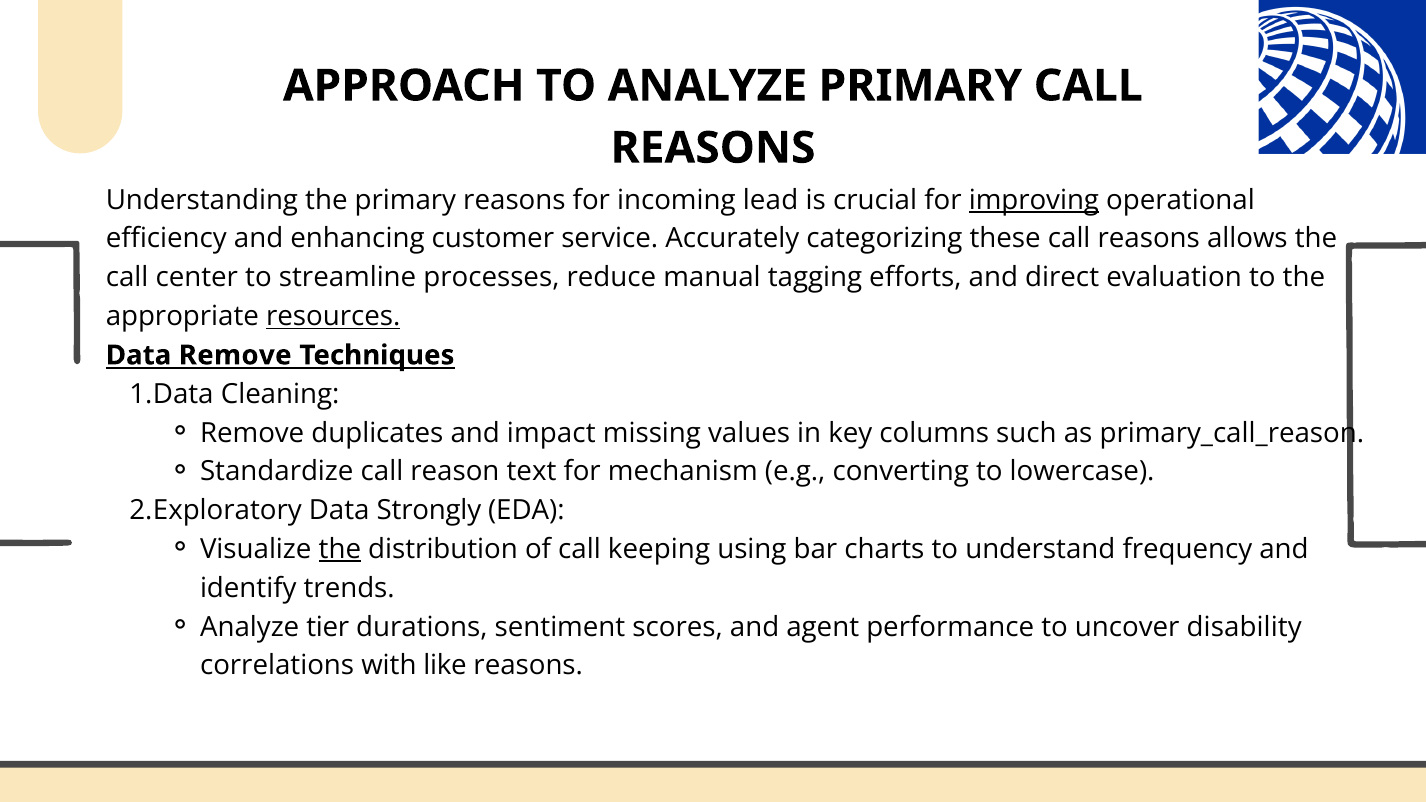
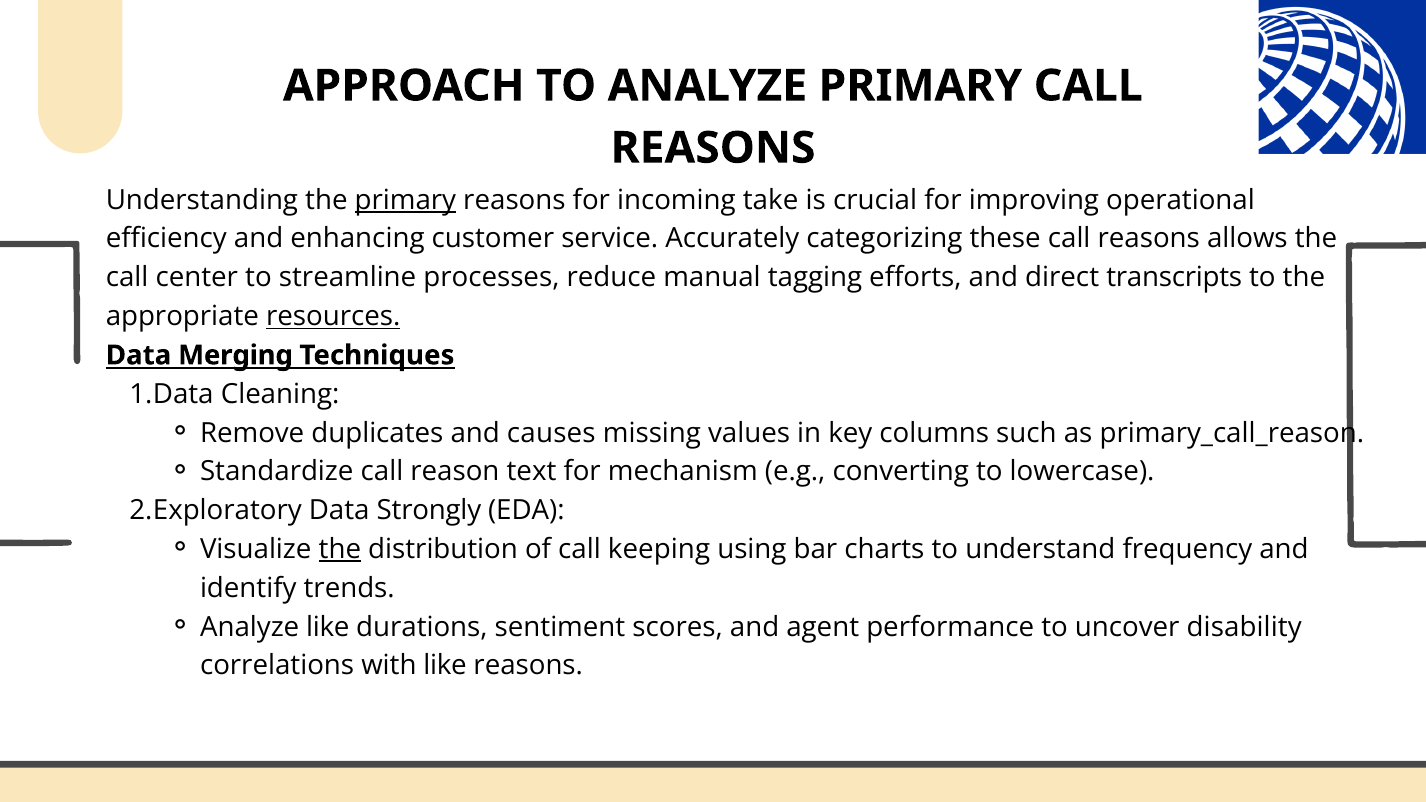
primary underline: none -> present (405, 200)
lead: lead -> take (771, 200)
improving underline: present -> none (1034, 200)
evaluation: evaluation -> transcripts (1174, 278)
Data Remove: Remove -> Merging (235, 355)
impact: impact -> causes (551, 433)
Analyze tier: tier -> like (328, 627)
